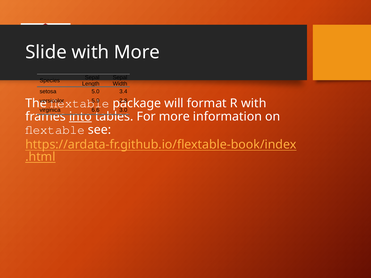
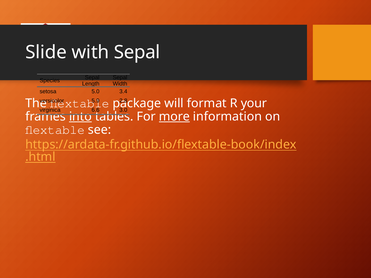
with More: More -> Sepal (137, 52)
R with: with -> your (254, 103)
more underline: none -> present (174, 117)
